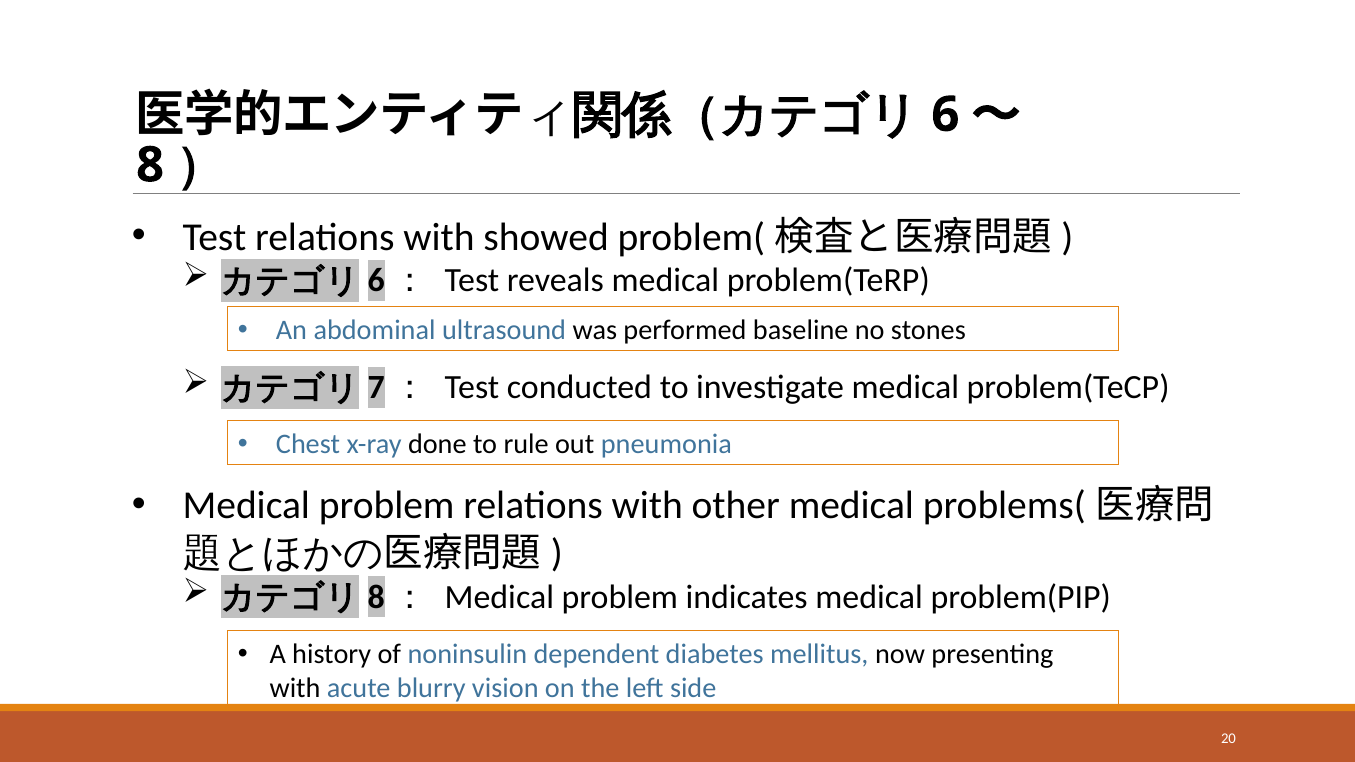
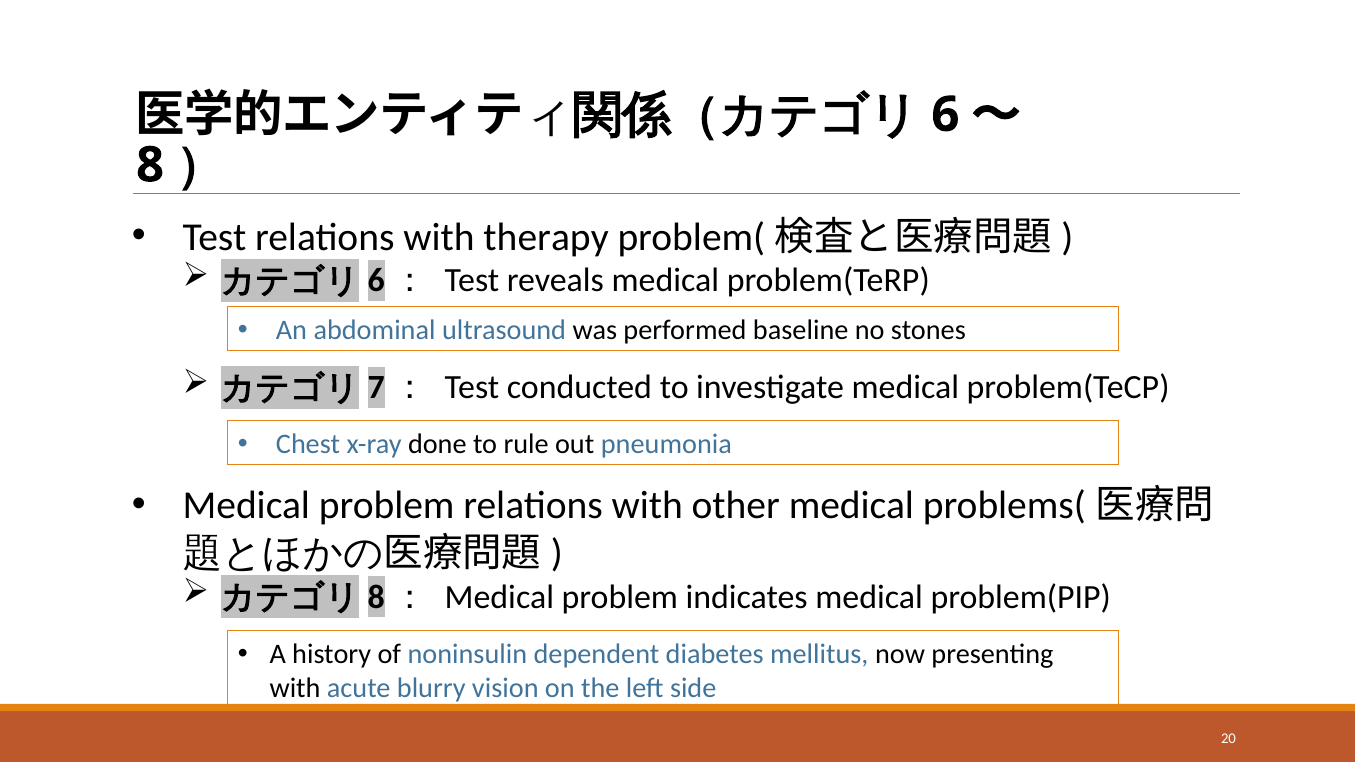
showed: showed -> therapy (546, 237)
